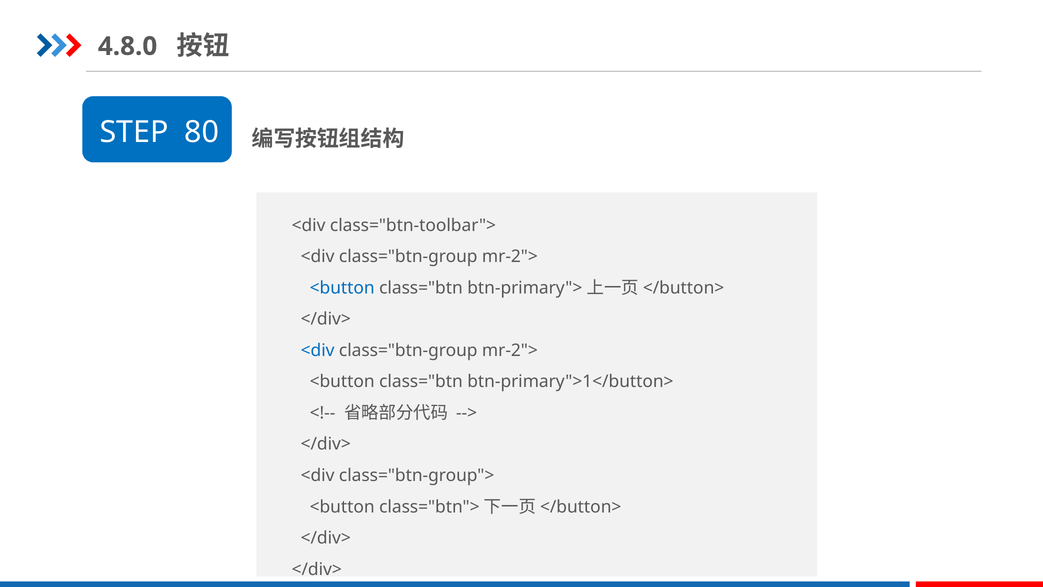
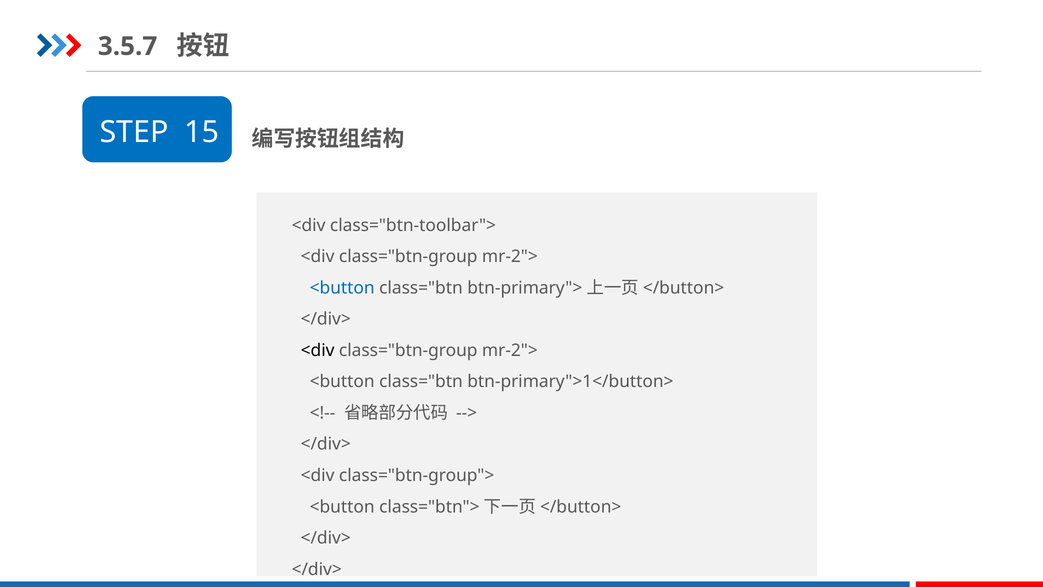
4.8.0: 4.8.0 -> 3.5.7 (128, 46)
80: 80 -> 15 (202, 132)
<div colour: blue -> black (318, 350)
